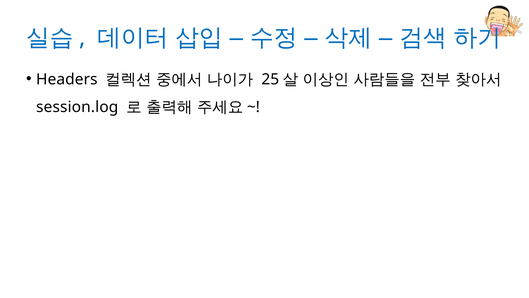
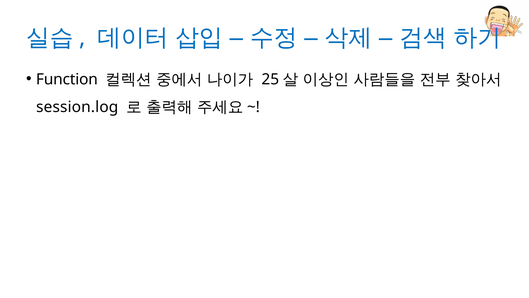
Headers: Headers -> Function (67, 79)
